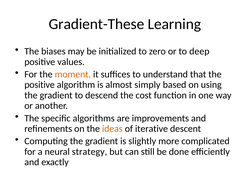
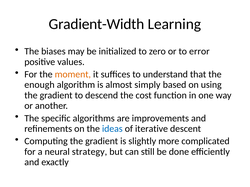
Gradient-These: Gradient-These -> Gradient-Width (97, 24)
deep: deep -> error (199, 52)
positive: positive -> enough (39, 85)
ideas colour: orange -> blue (112, 129)
